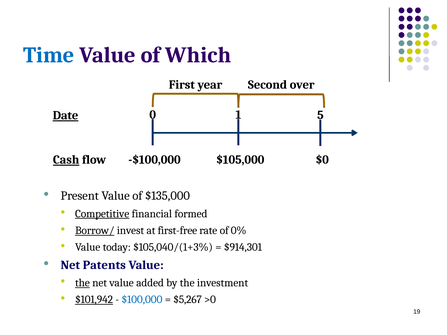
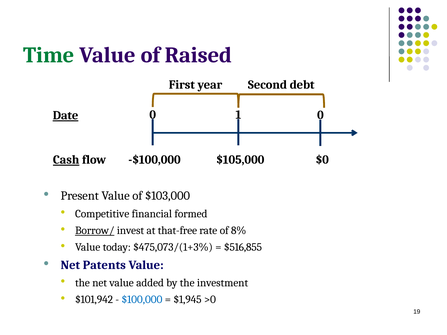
Time colour: blue -> green (49, 55)
Which: Which -> Raised (198, 55)
over: over -> debt (302, 85)
1 5: 5 -> 0 (320, 115)
$135,000: $135,000 -> $103,000 (167, 196)
Competitive underline: present -> none (102, 214)
first-free: first-free -> that-free (177, 231)
0%: 0% -> 8% (239, 231)
$105,040/(1+3%: $105,040/(1+3% -> $475,073/(1+3% (173, 247)
$914,301: $914,301 -> $516,855 (243, 247)
the underline: present -> none (82, 283)
$101,942 underline: present -> none (94, 300)
$5,267: $5,267 -> $1,945 (187, 300)
